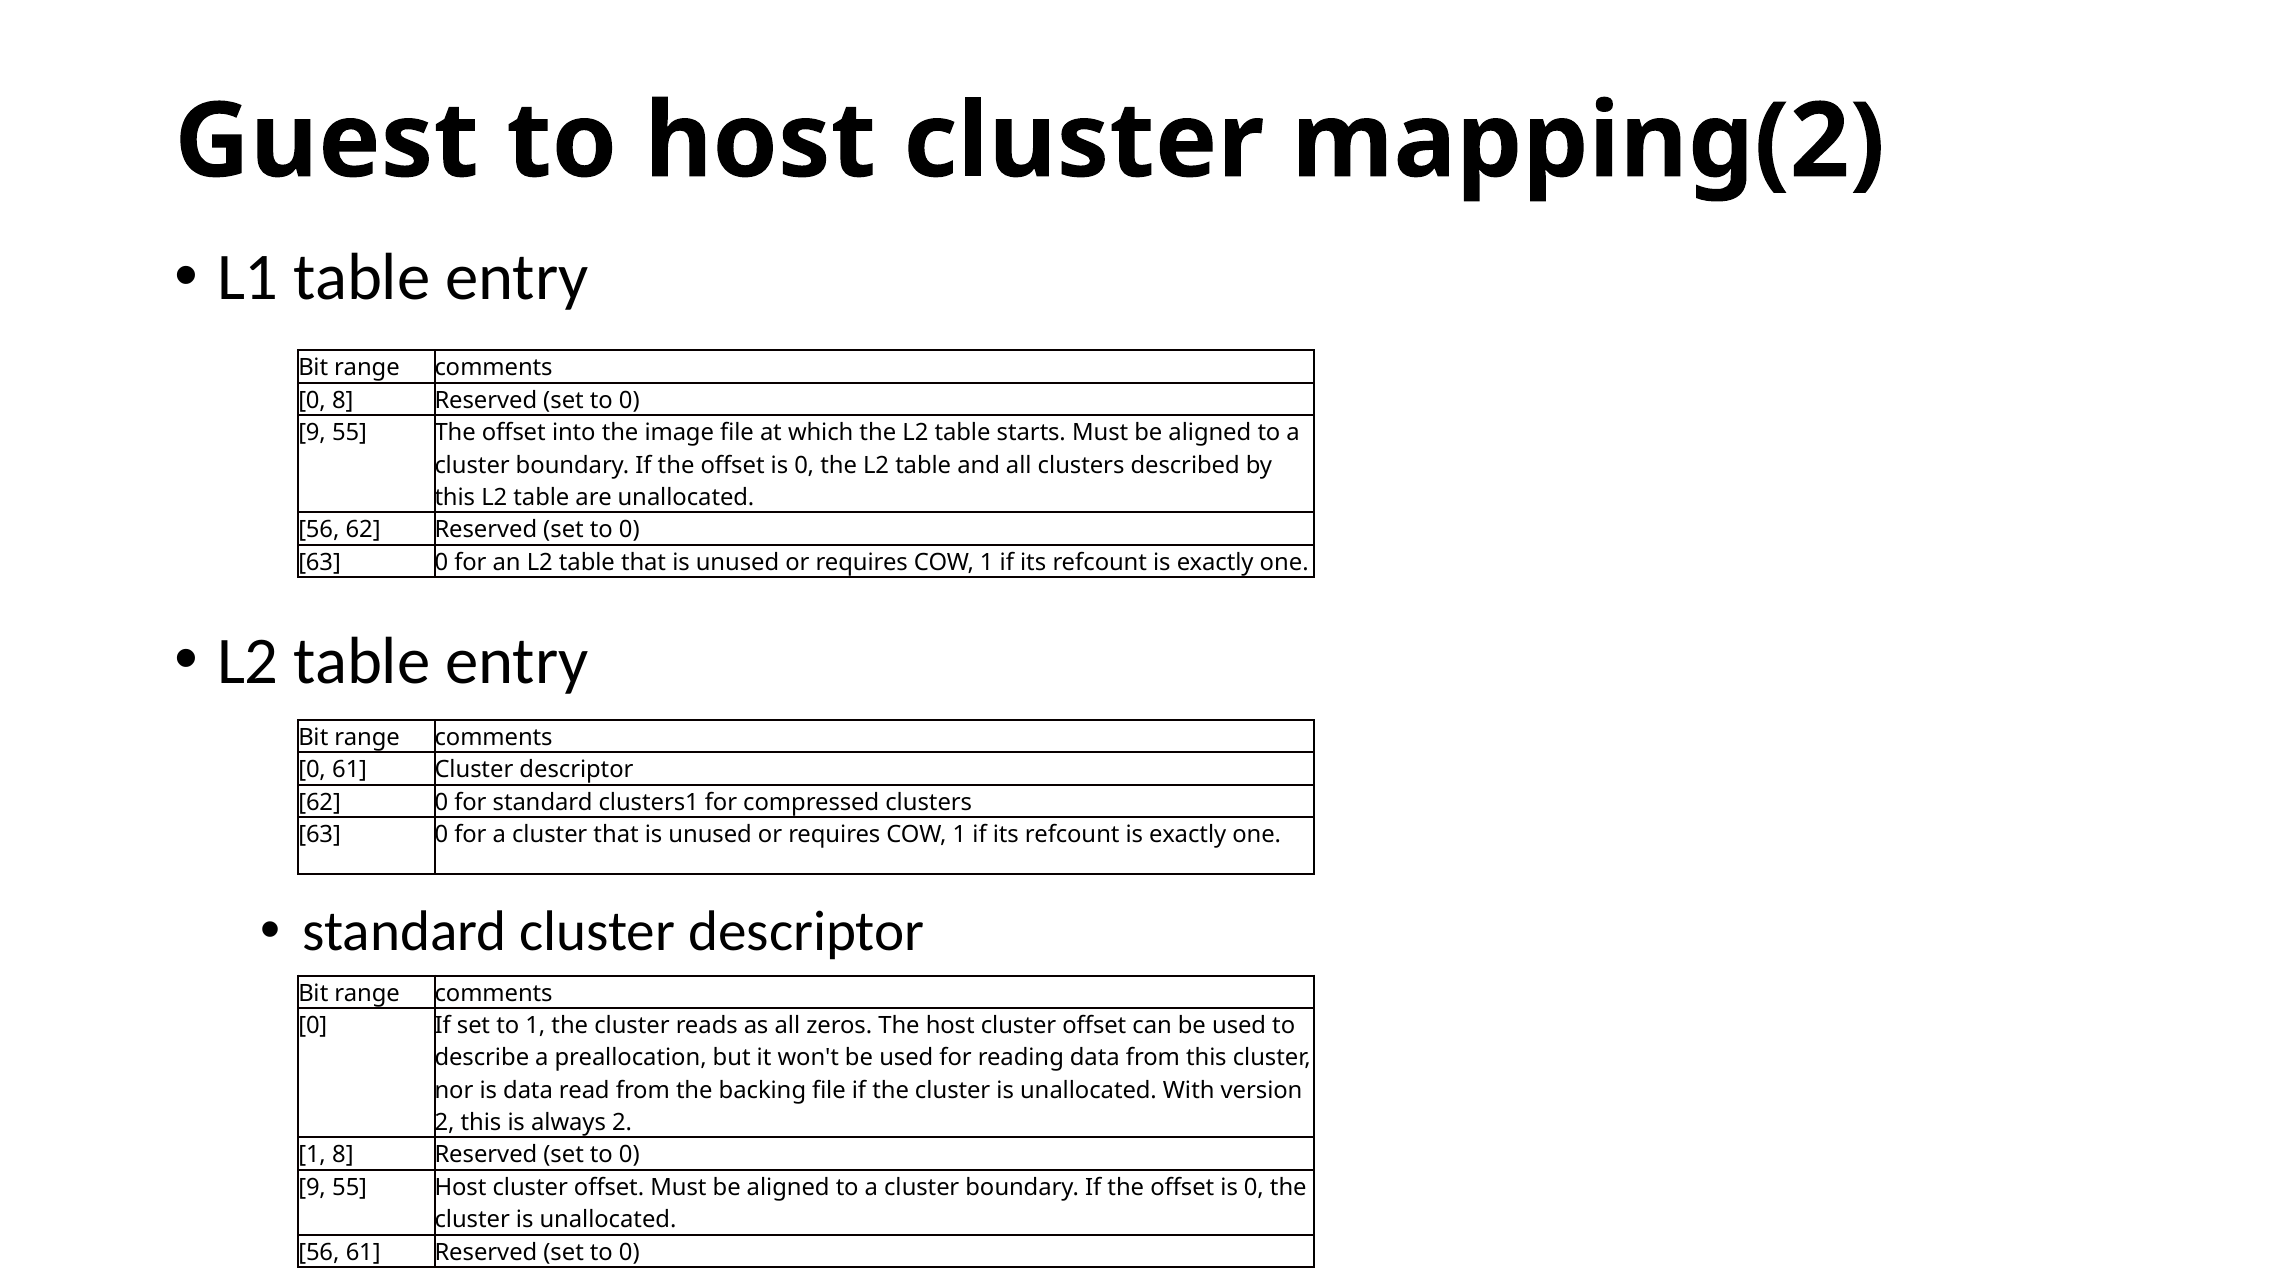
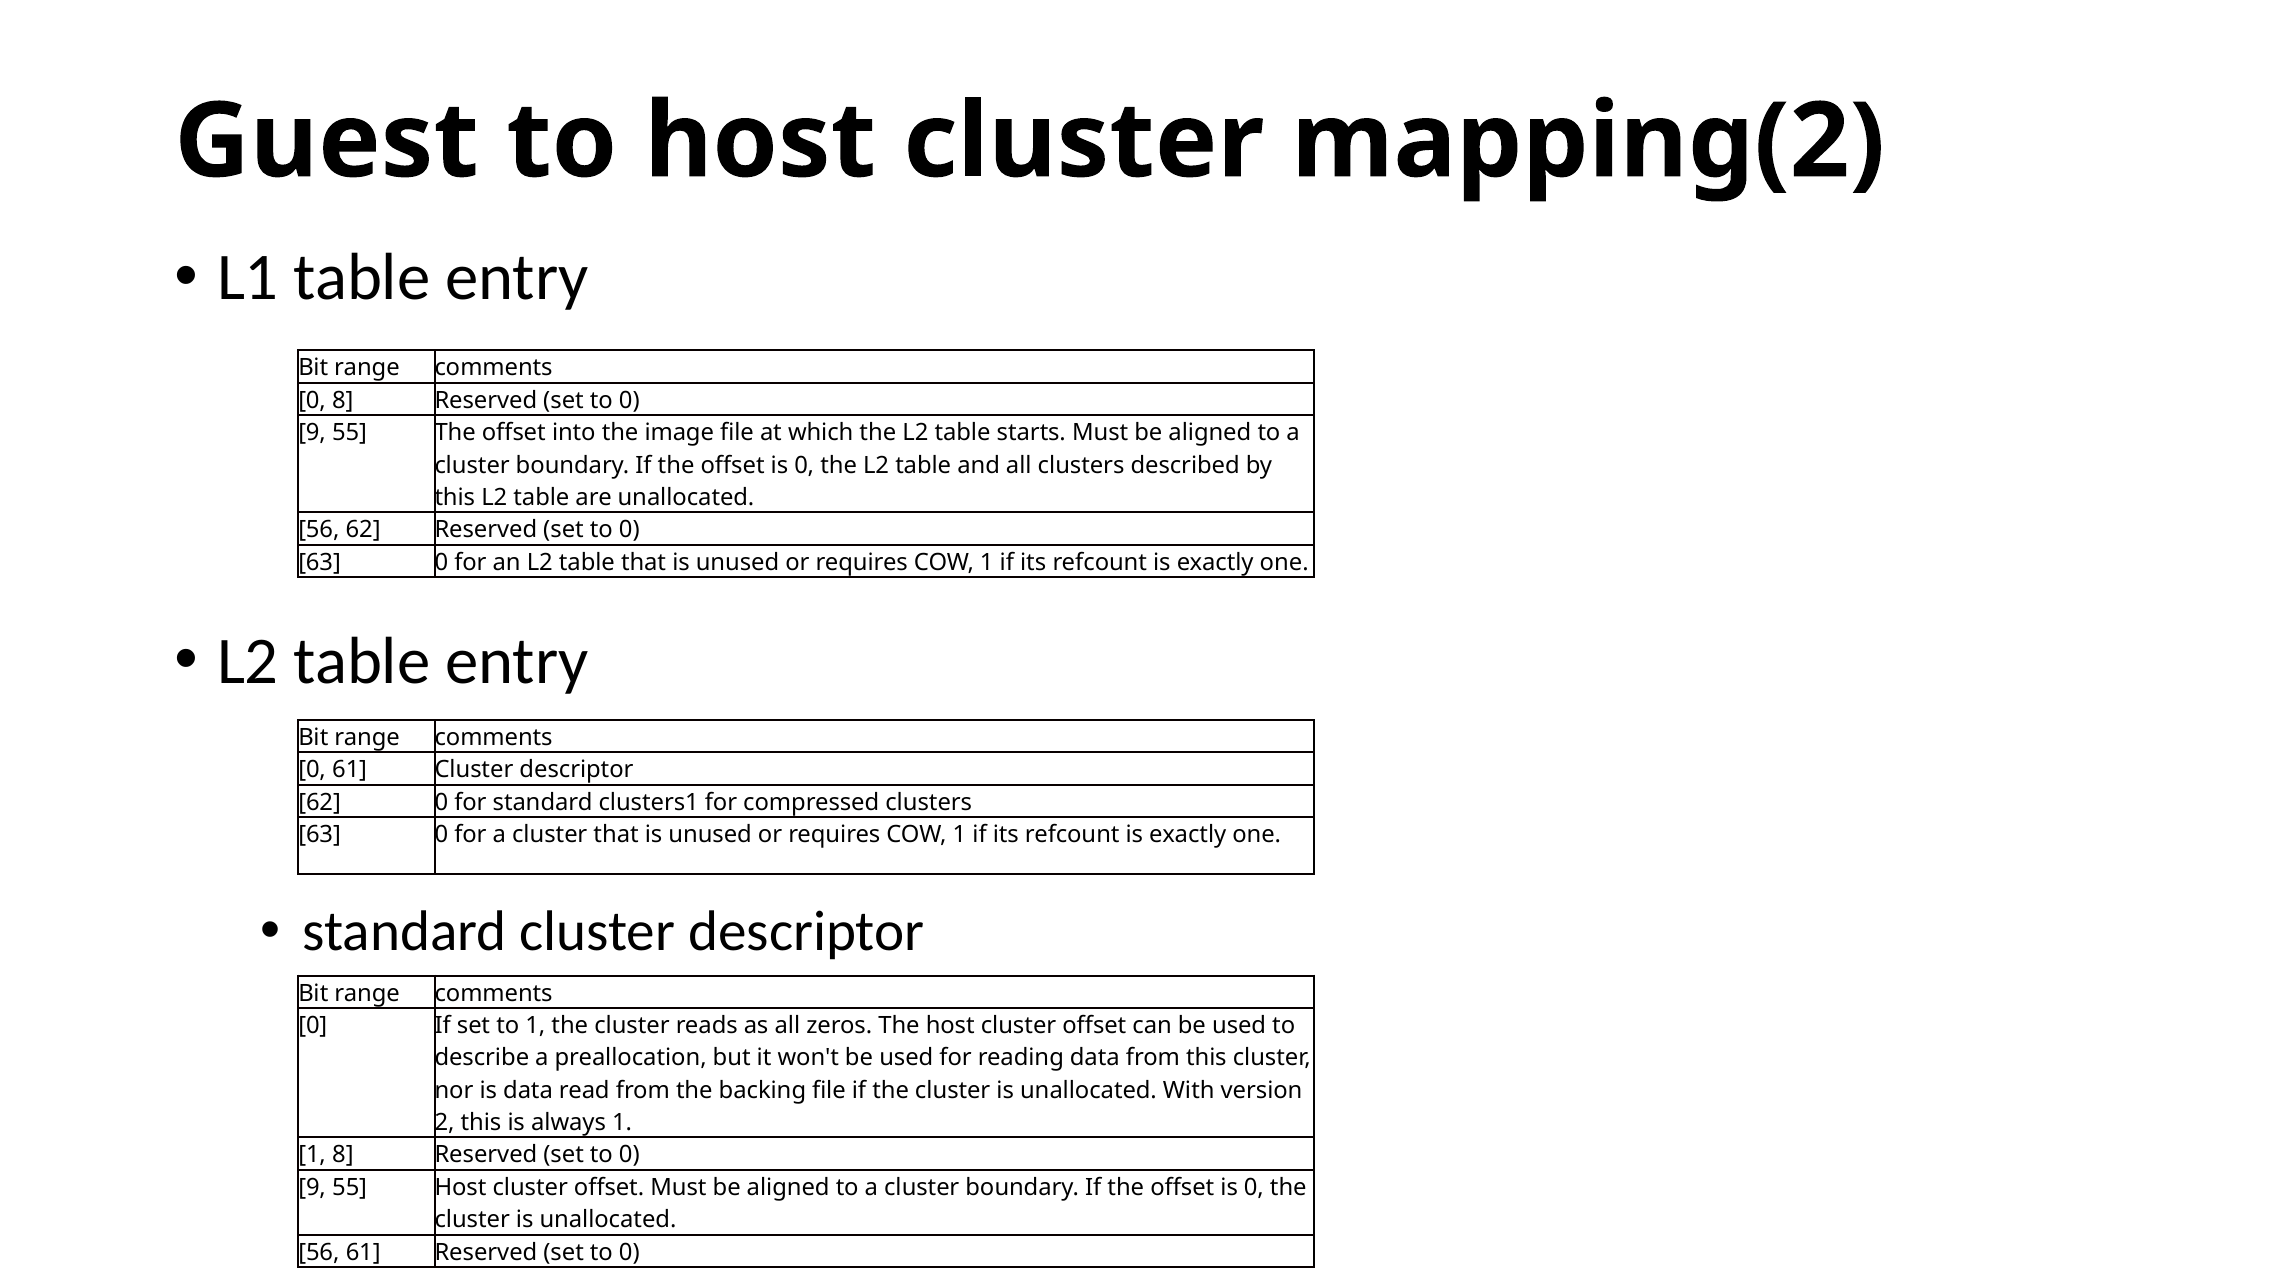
always 2: 2 -> 1 (622, 1122)
